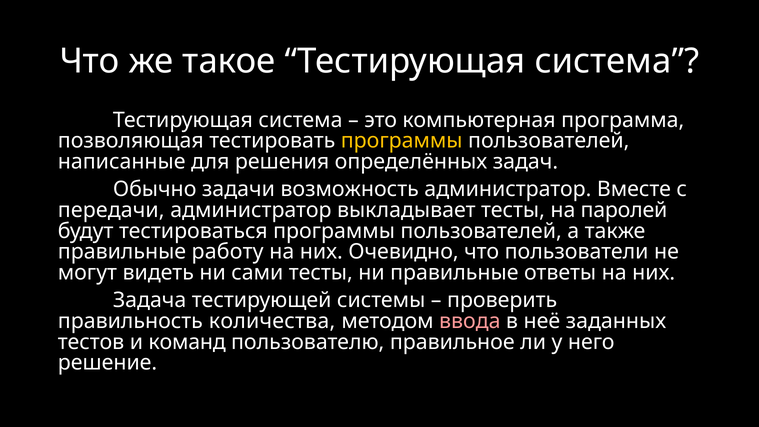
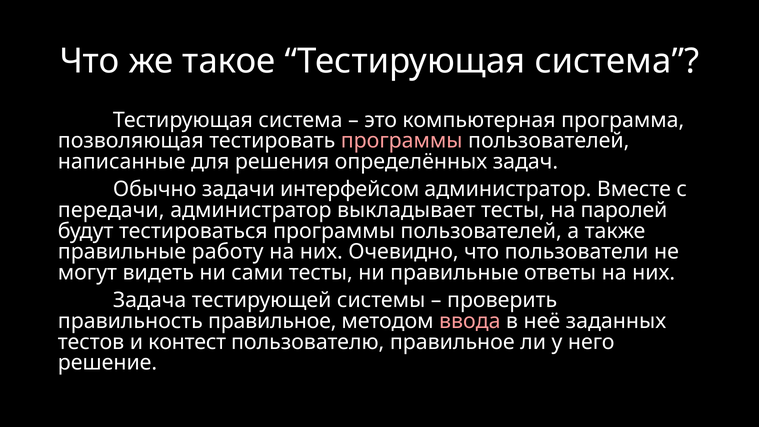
программы colour: yellow -> pink (402, 141)
возможность: возможность -> интерфейсом (350, 189)
правильность количества: количества -> правильное (272, 321)
команд: команд -> контест (187, 342)
